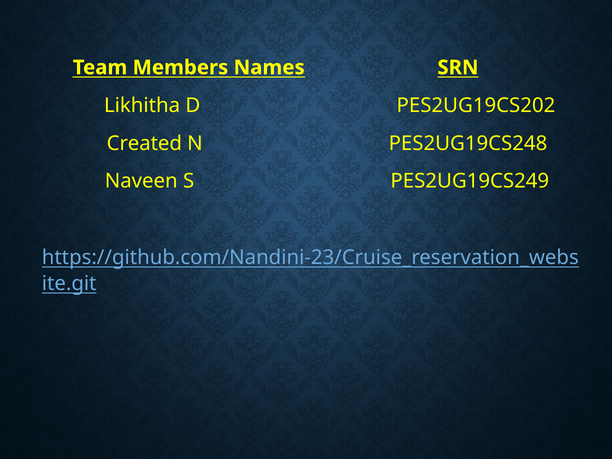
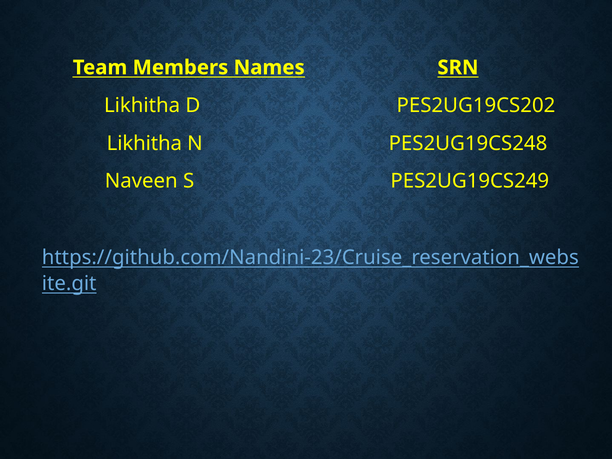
Created: Created -> Likhitha (144, 143)
